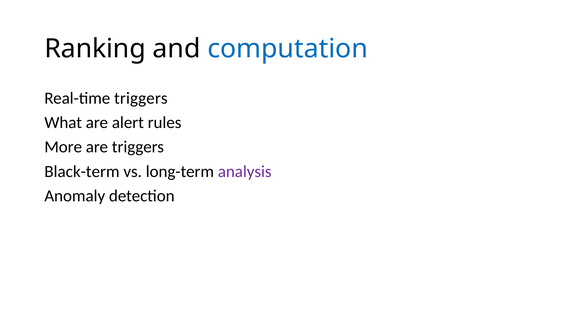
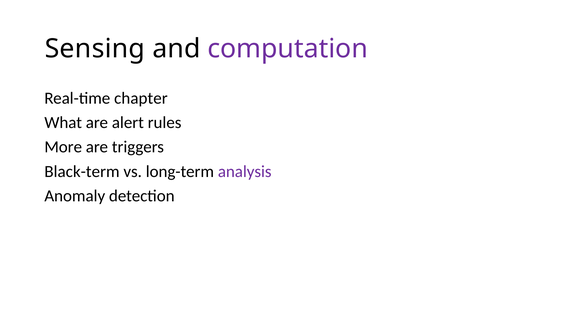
Ranking: Ranking -> Sensing (95, 49)
computation colour: blue -> purple (288, 49)
Real-time triggers: triggers -> chapter (141, 98)
